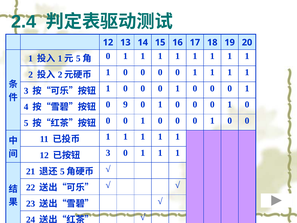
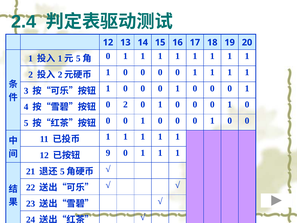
0 9: 9 -> 2 (125, 104)
3: 3 -> 9 (108, 153)
